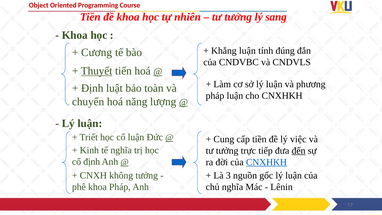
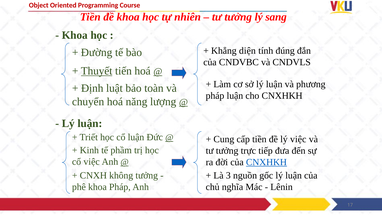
Khẳng luận: luận -> diện (247, 51)
Cương: Cương -> Đường (97, 52)
tế nghĩa: nghĩa -> phầm (121, 150)
đến underline: present -> none (299, 151)
cổ định: định -> việc (92, 162)
